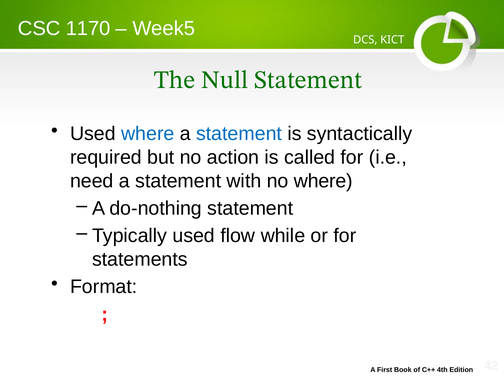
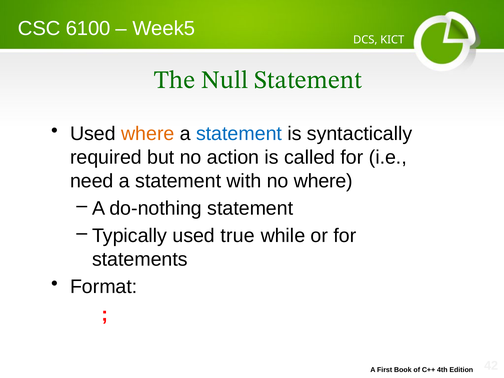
1170: 1170 -> 6100 (88, 28)
where colour: blue -> orange (148, 134)
flow: flow -> true (238, 236)
